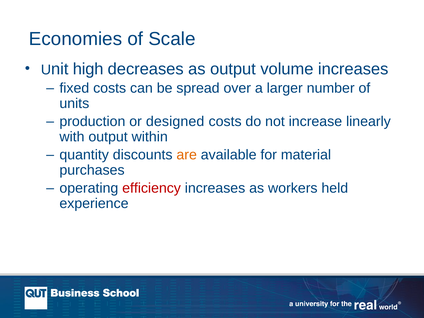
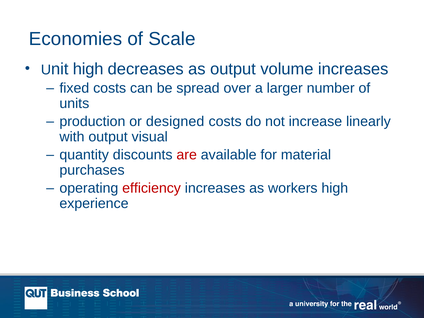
within: within -> visual (150, 137)
are colour: orange -> red (187, 155)
workers held: held -> high (335, 188)
